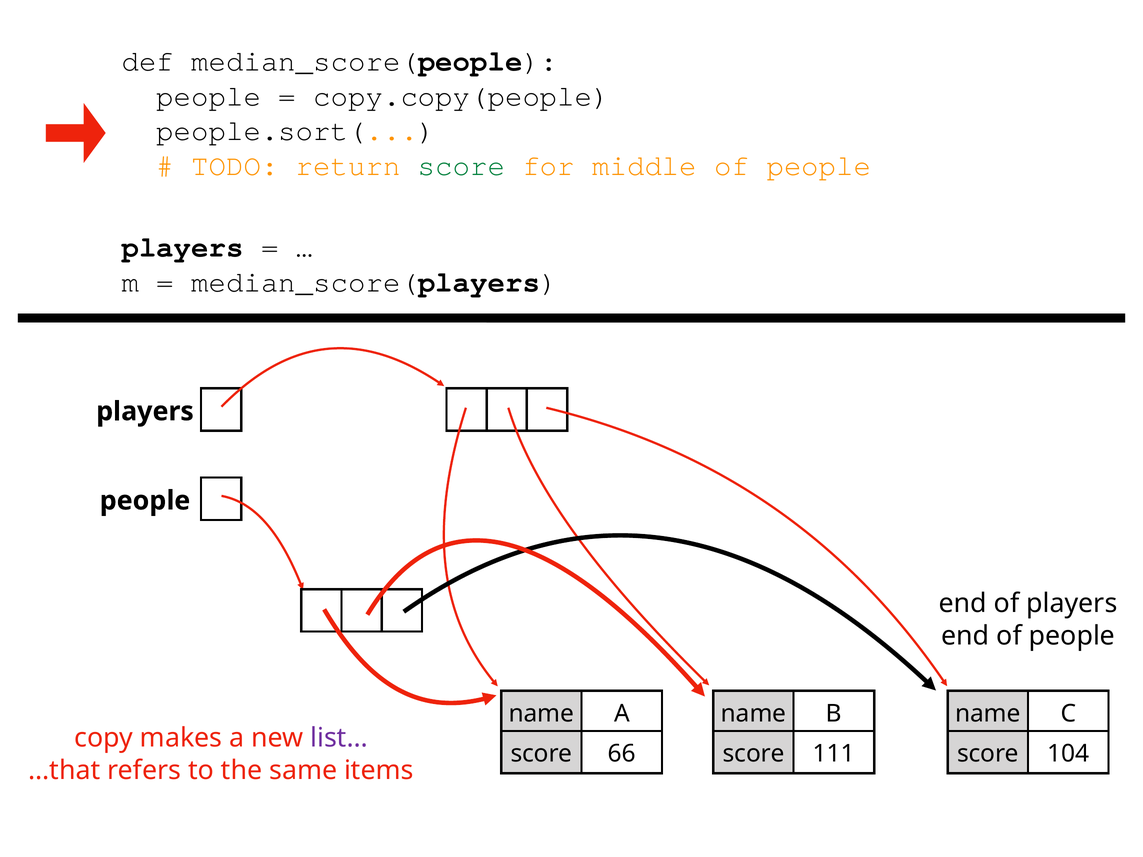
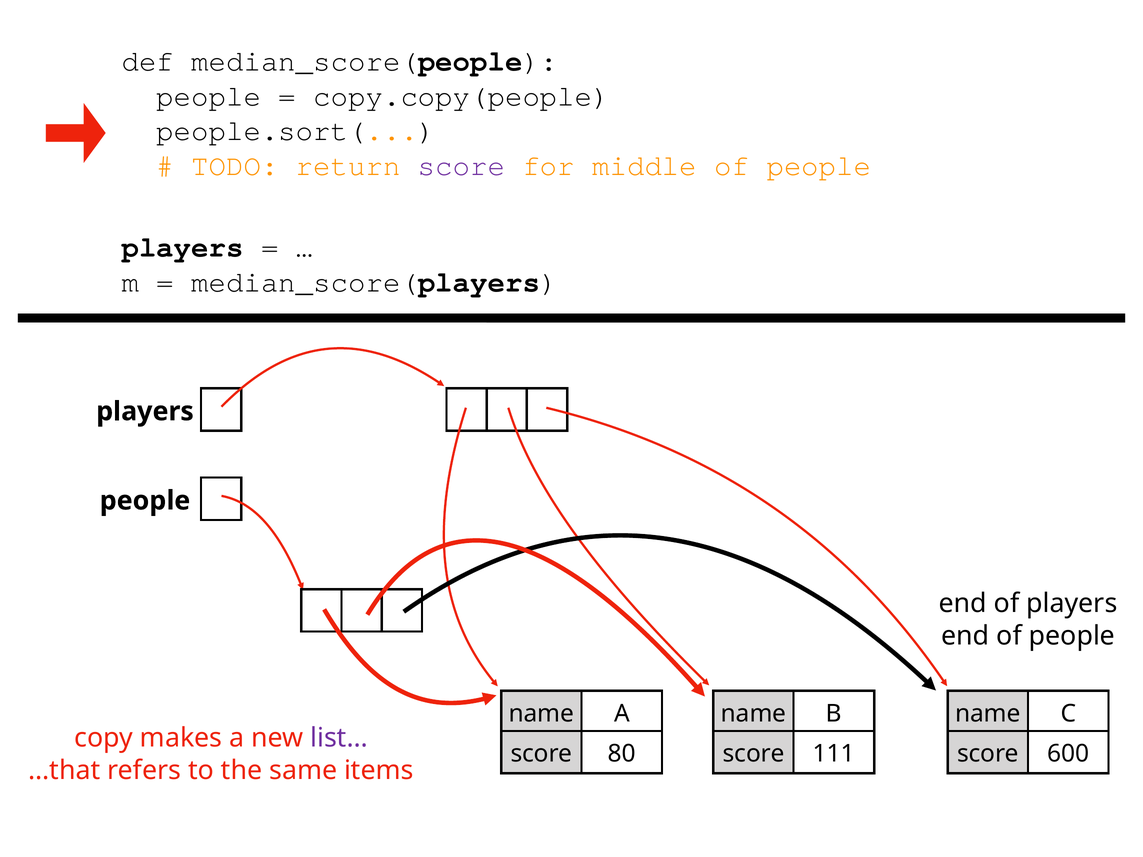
score colour: green -> purple (462, 166)
66: 66 -> 80 (622, 754)
104: 104 -> 600 (1068, 754)
